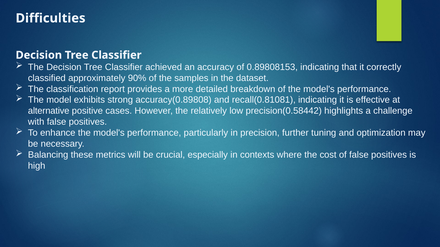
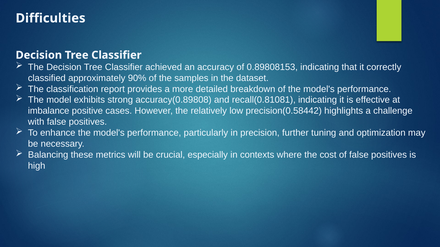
alternative: alternative -> imbalance (49, 111)
